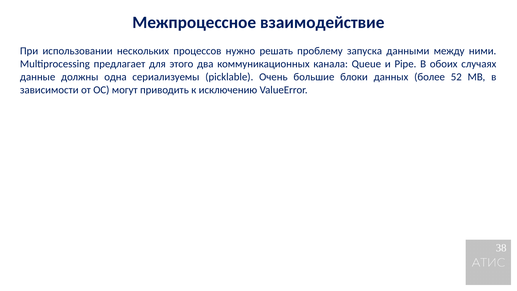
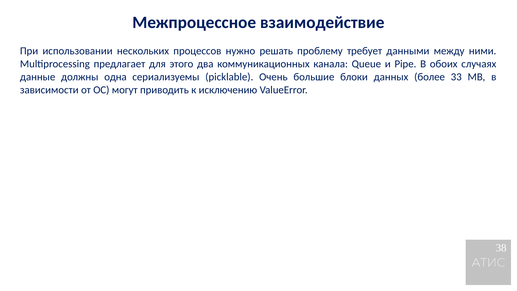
запуска: запуска -> требует (365, 51)
52: 52 -> 33 (456, 77)
